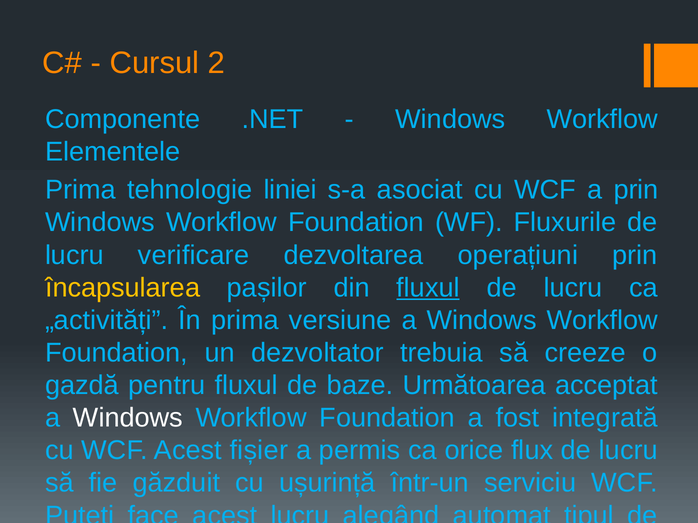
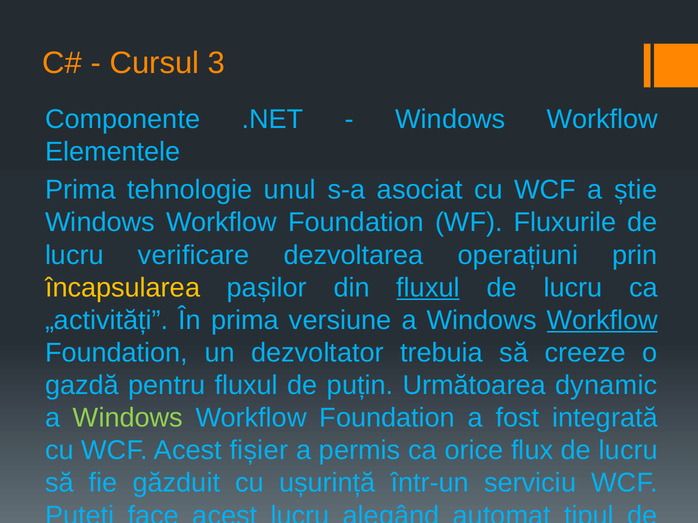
2: 2 -> 3 (216, 63)
liniei: liniei -> unul (290, 190)
a prin: prin -> știe (636, 190)
Workflow underline: none -> present (602, 321)
baze: baze -> puțin (360, 386)
acceptat: acceptat -> dynamic (606, 386)
Windows colour: white -> light green (128, 418)
